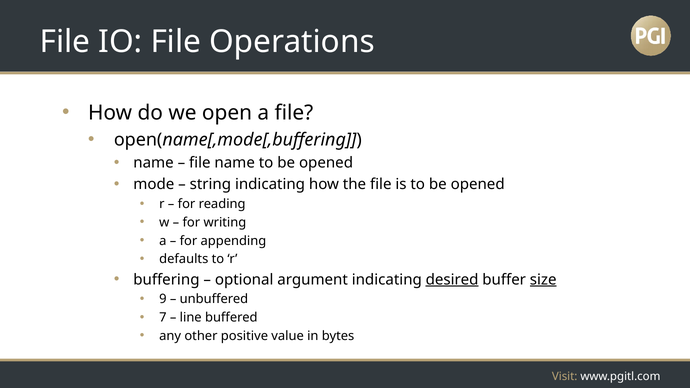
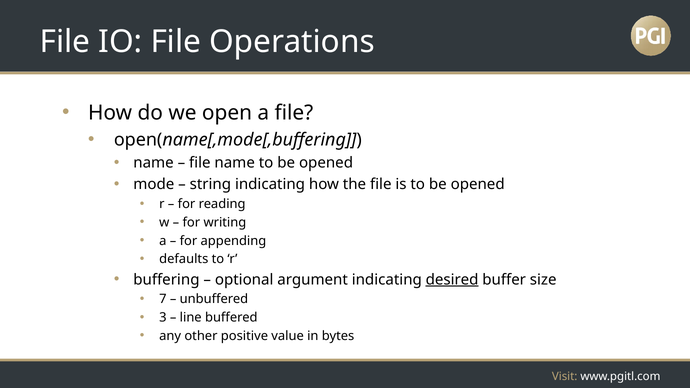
size underline: present -> none (543, 280)
9: 9 -> 7 (163, 299)
7: 7 -> 3 (163, 318)
